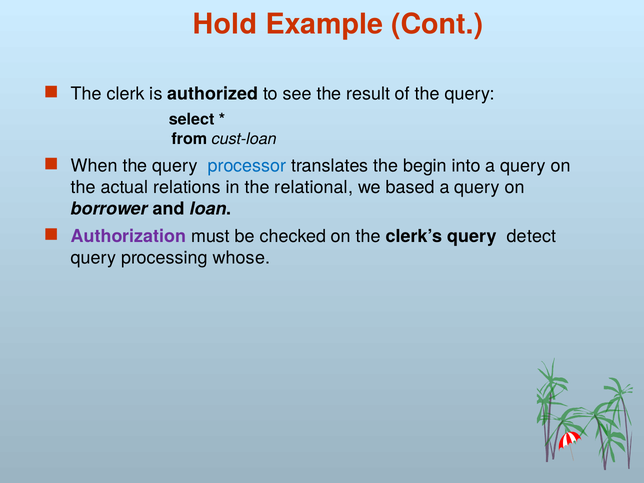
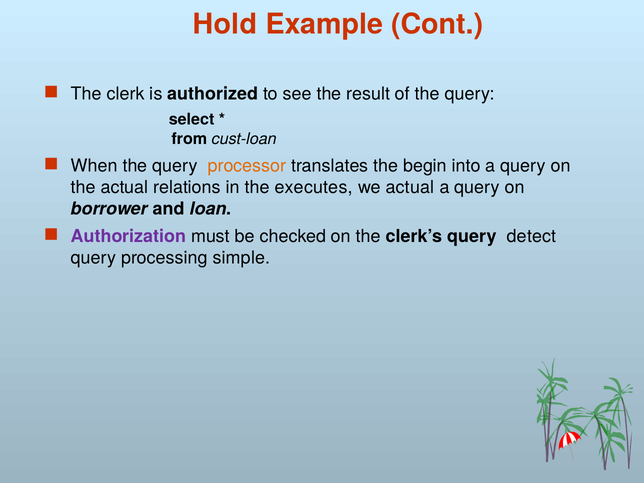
processor colour: blue -> orange (247, 166)
relational: relational -> executes (314, 187)
we based: based -> actual (410, 187)
whose: whose -> simple (241, 258)
